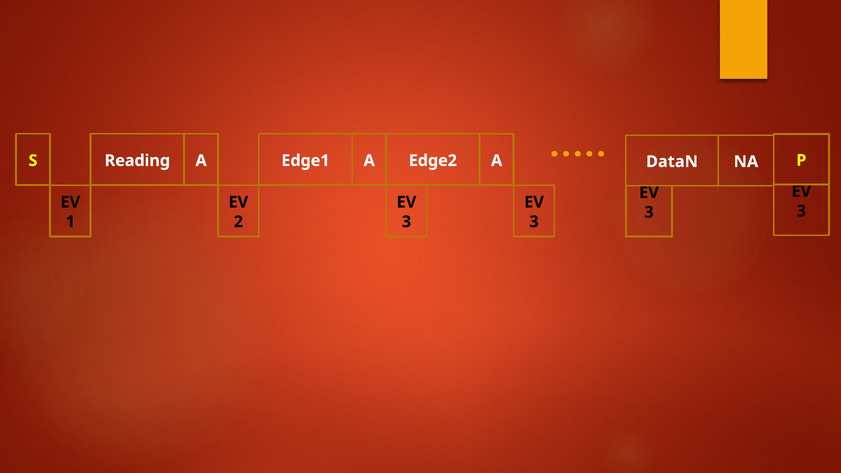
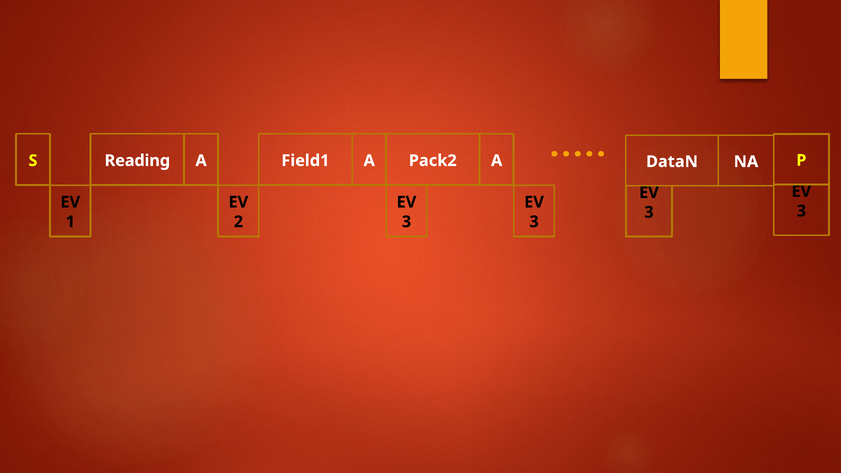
Edge1: Edge1 -> Field1 (305, 161)
Edge2: Edge2 -> Pack2 (433, 161)
